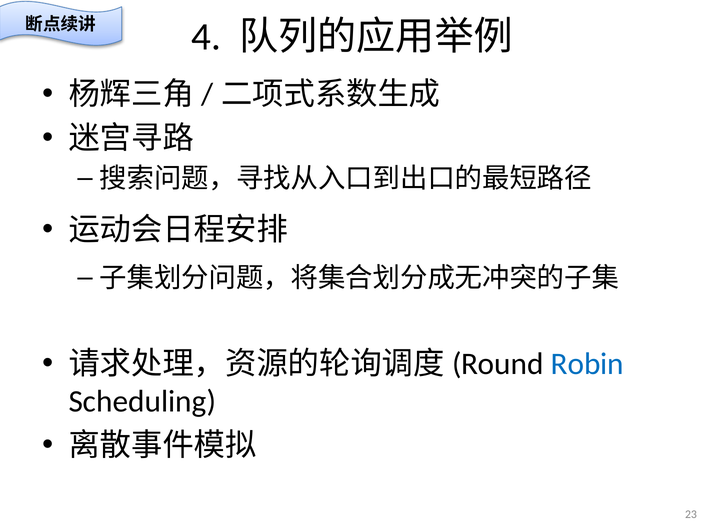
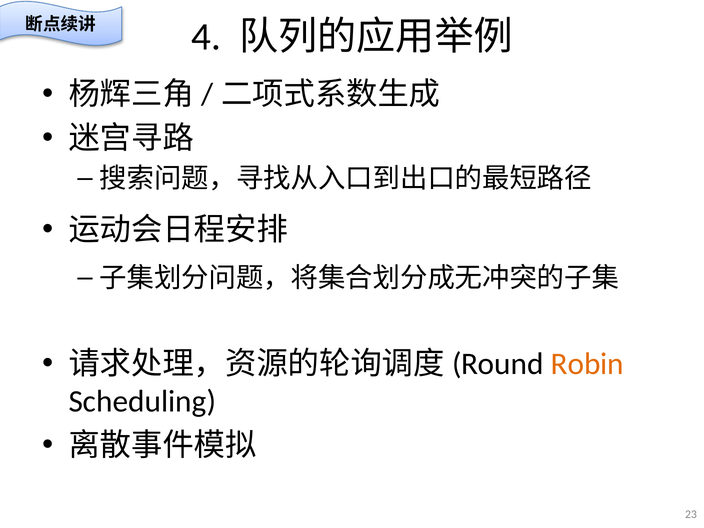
Robin colour: blue -> orange (587, 364)
